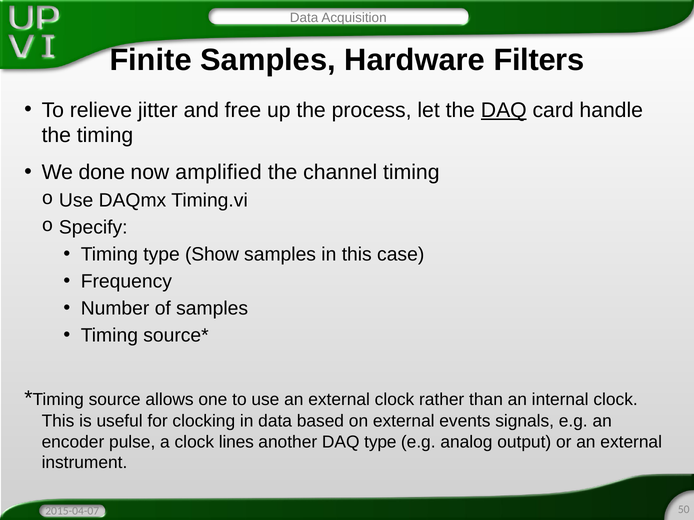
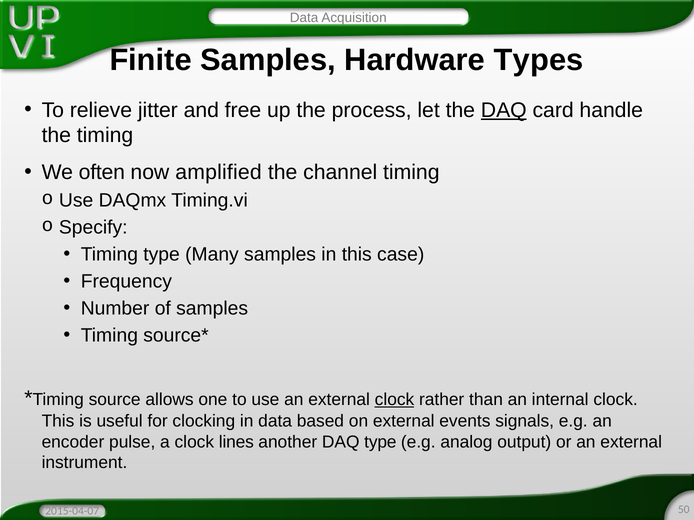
Filters: Filters -> Types (539, 60)
done: done -> often (102, 173)
Show: Show -> Many (212, 255)
clock underline: none -> present (394, 400)
